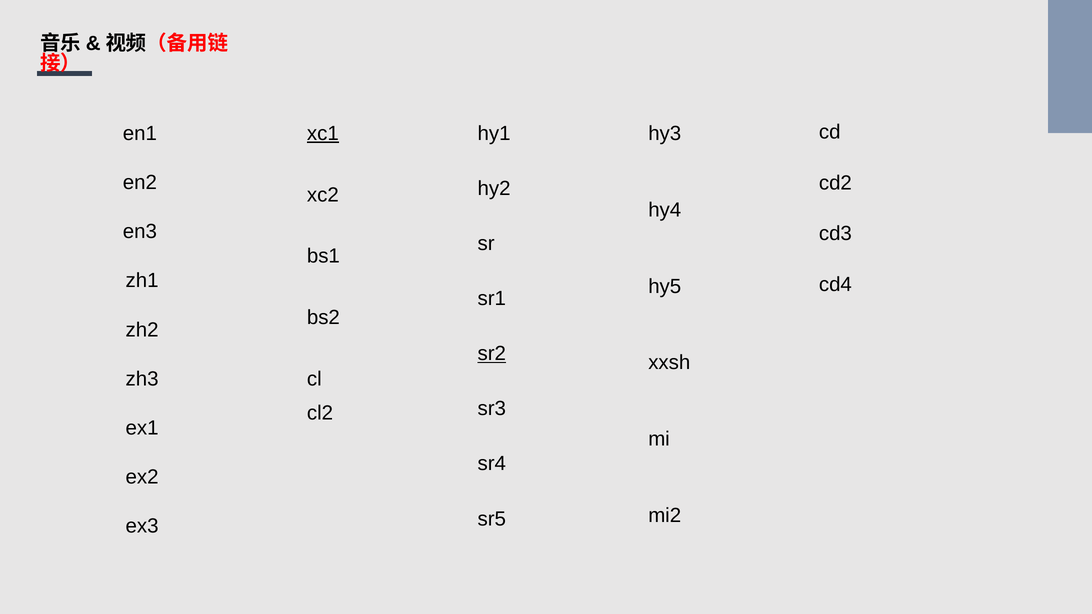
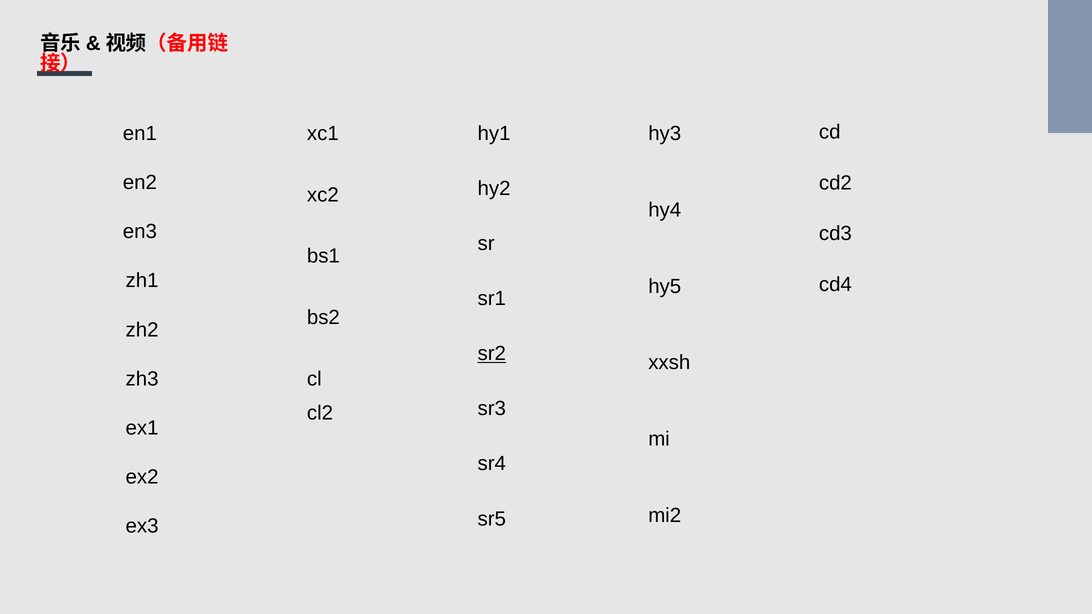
xc1 underline: present -> none (323, 133)
